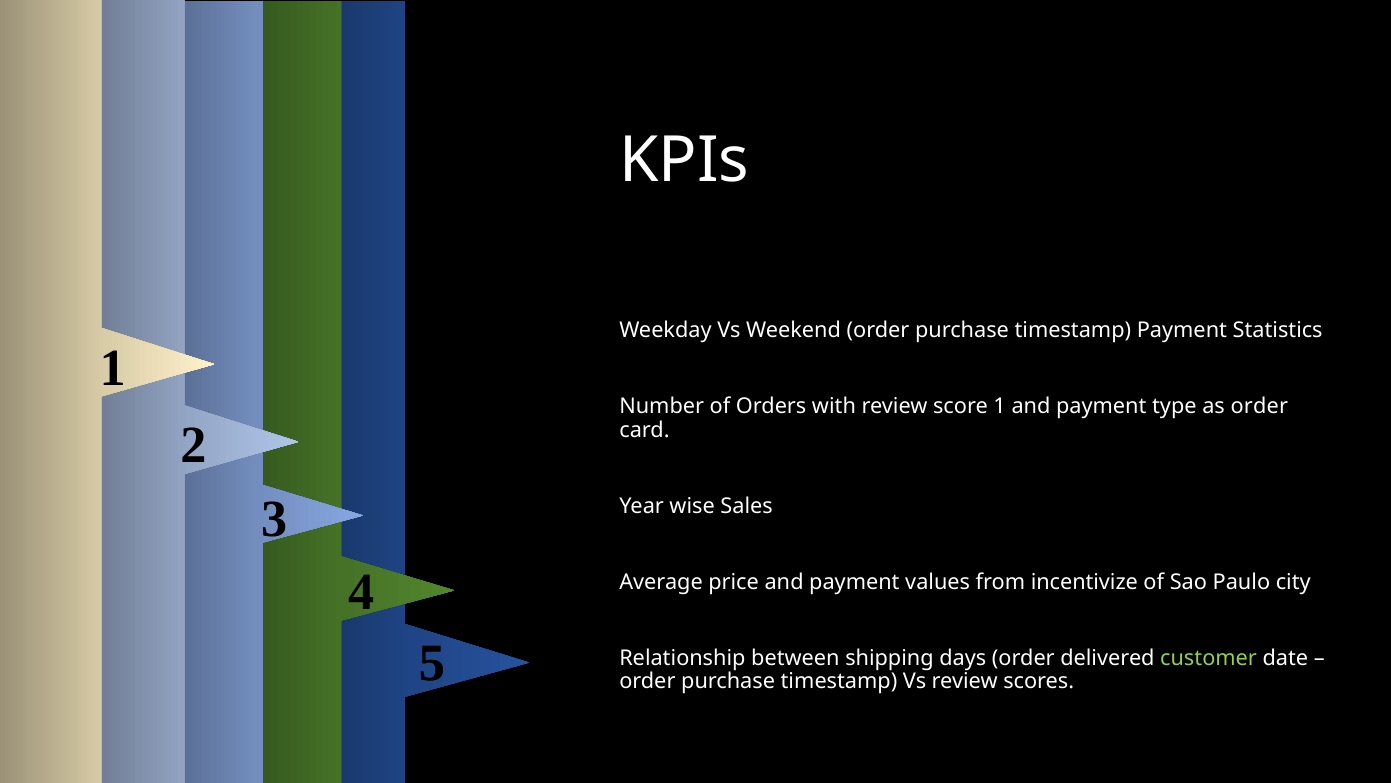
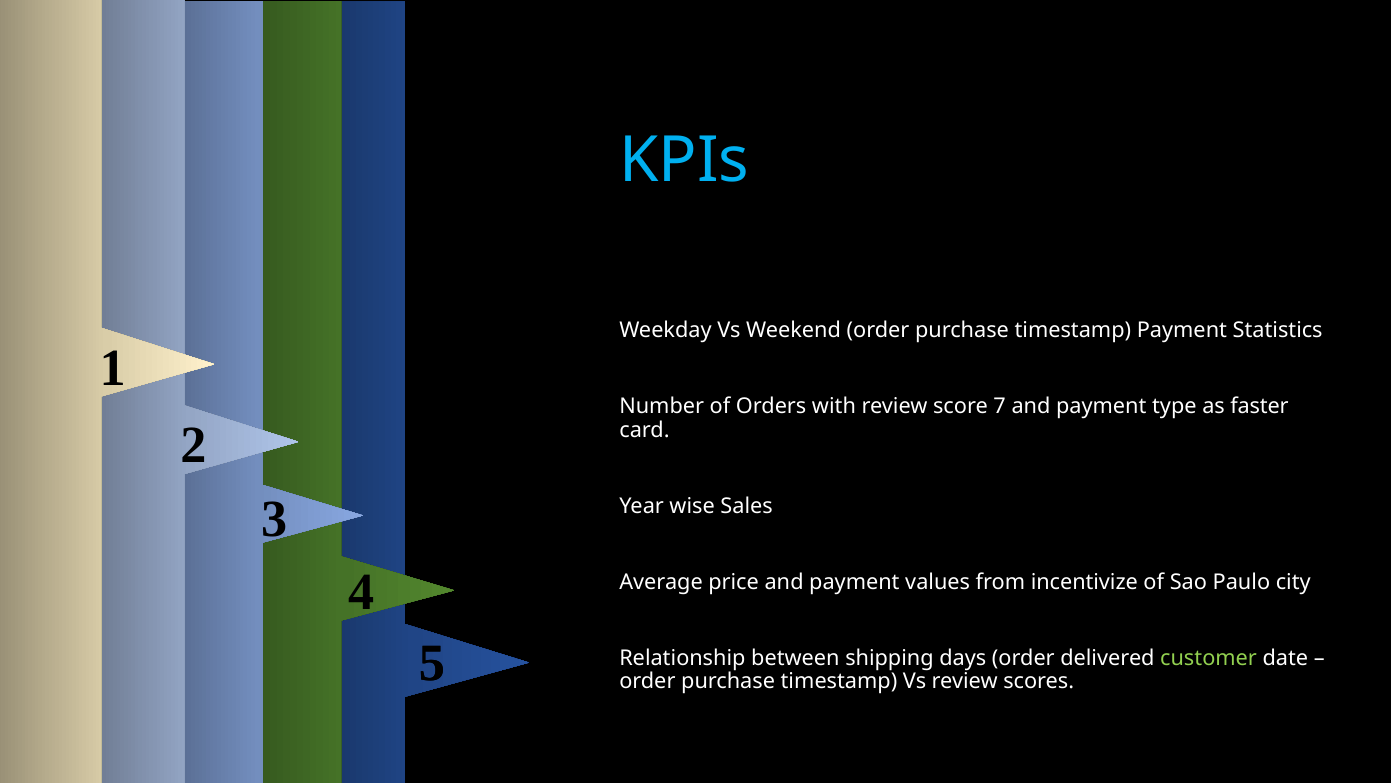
KPIs colour: white -> light blue (684, 161)
score 1: 1 -> 7 (1000, 406)
as order: order -> faster (1260, 406)
